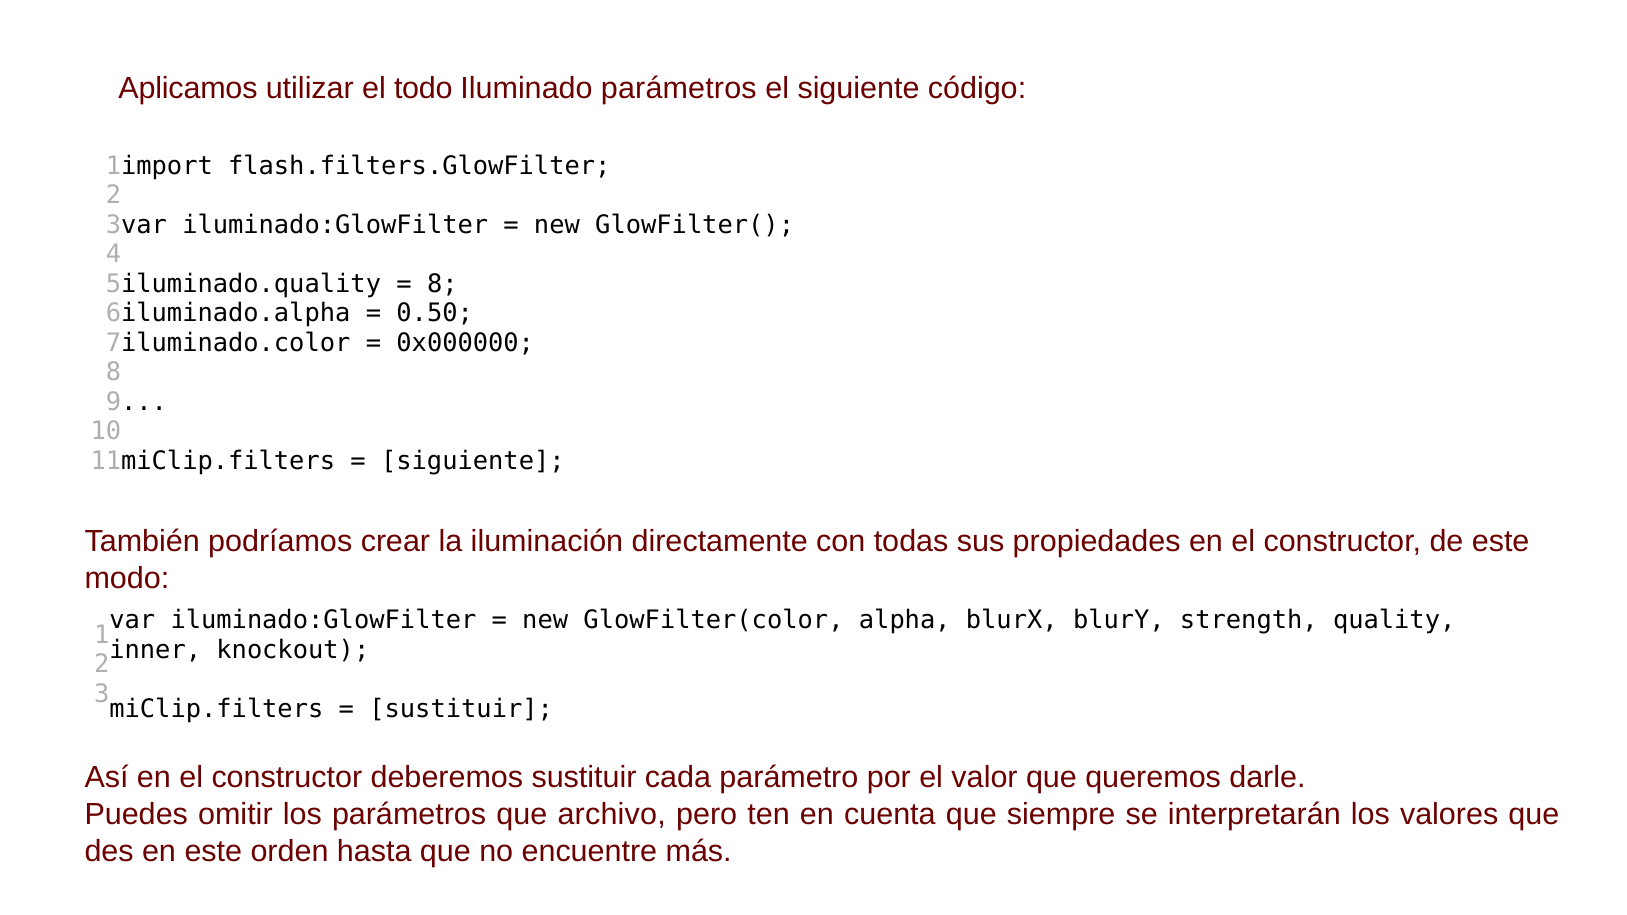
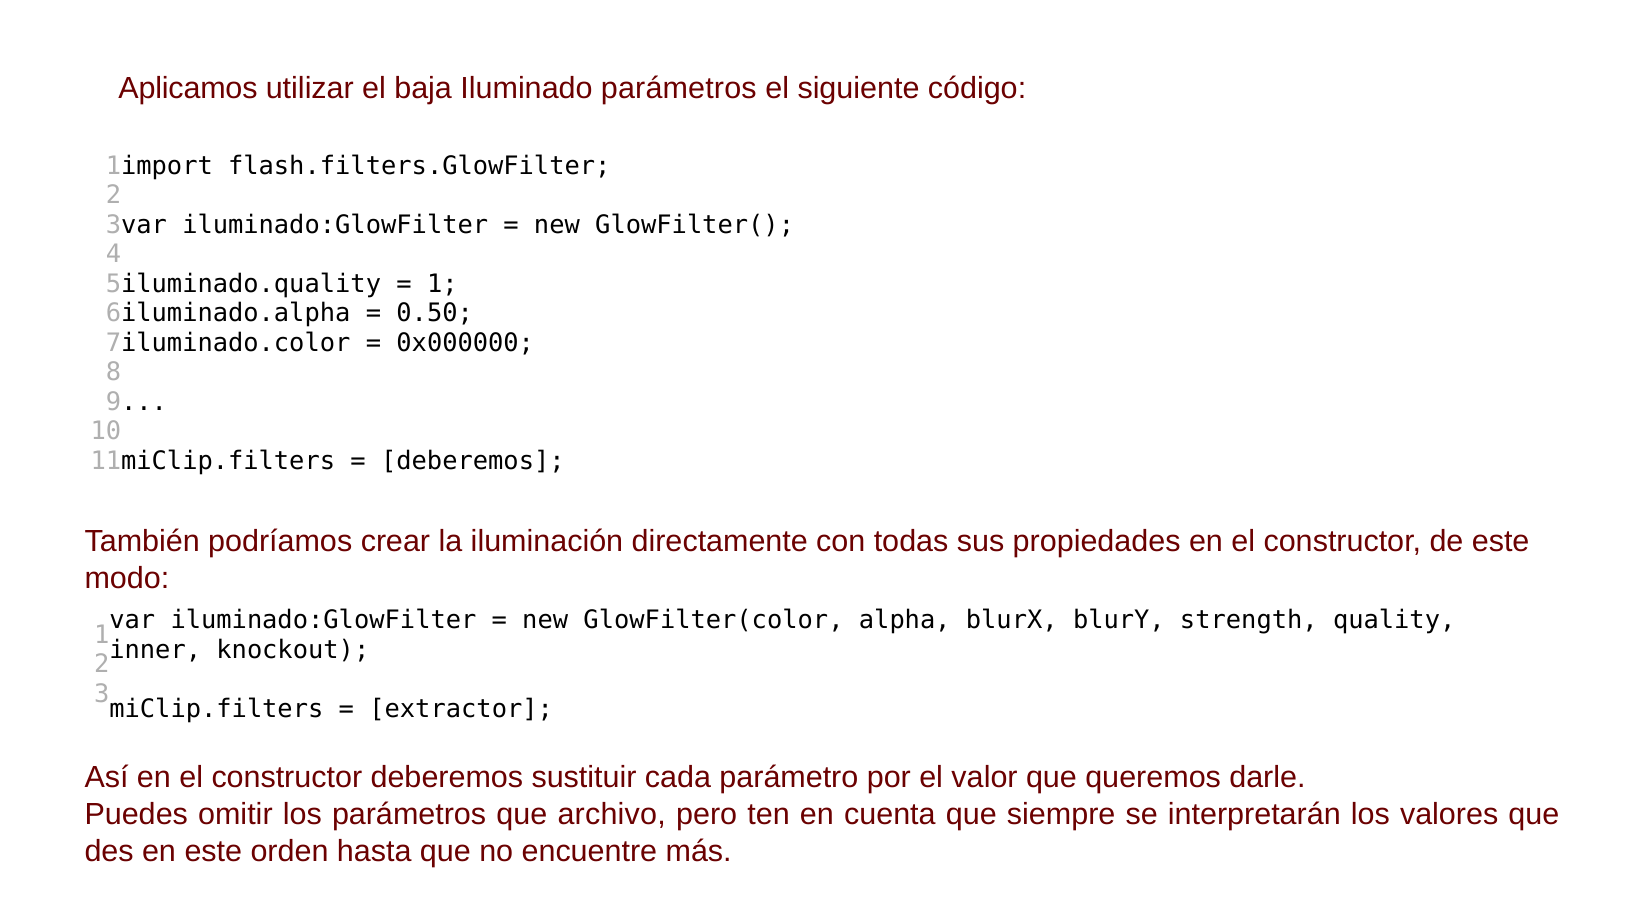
todo: todo -> baja (423, 88)
8: 8 -> 1 (442, 284)
siguiente: siguiente -> deberemos (473, 461)
sustituir: sustituir -> extractor (461, 709)
